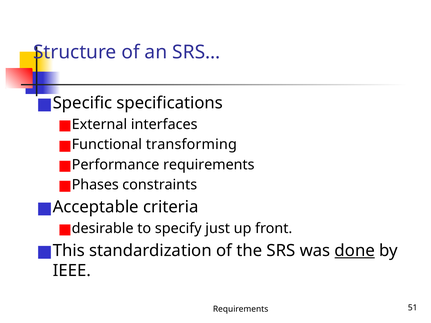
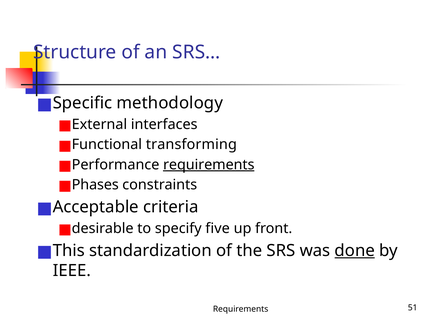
specifications: specifications -> methodology (170, 103)
requirements underline: none -> present (209, 165)
just: just -> five (218, 228)
